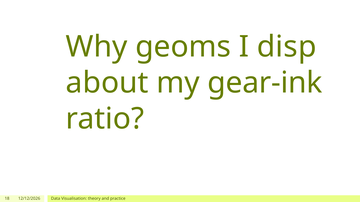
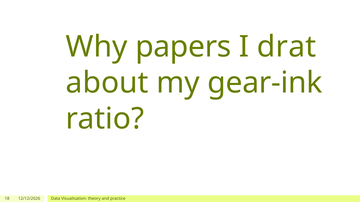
geoms: geoms -> papers (183, 47)
disp: disp -> drat (287, 47)
